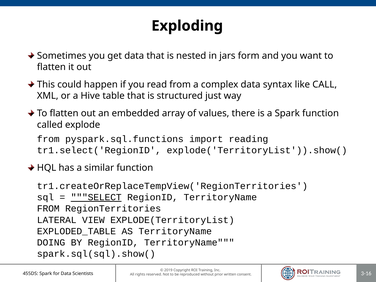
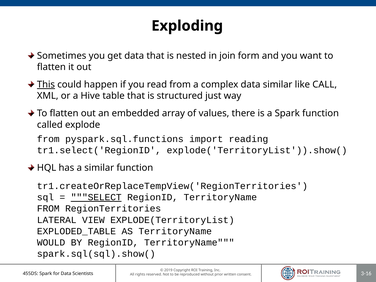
jars: jars -> join (227, 56)
This underline: none -> present (46, 85)
data syntax: syntax -> similar (278, 85)
DOING: DOING -> WOULD (51, 242)
